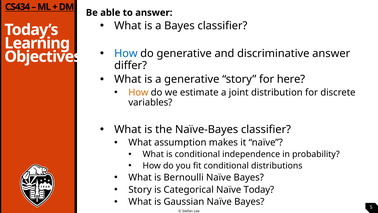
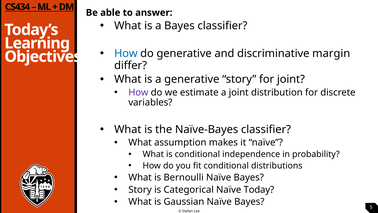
discriminative answer: answer -> margin (331, 53)
for here: here -> joint (291, 79)
How colour: orange -> purple (138, 92)
